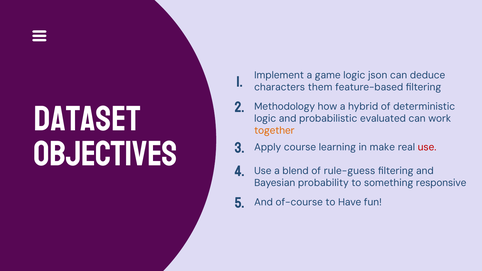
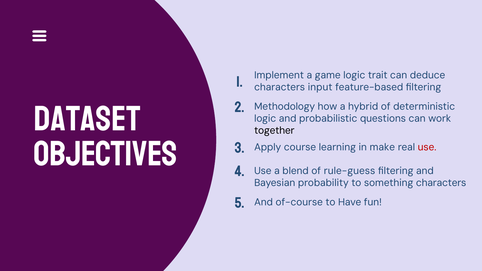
json: json -> trait (378, 75)
them: them -> input (320, 87)
evaluated: evaluated -> questions (383, 119)
together colour: orange -> black (274, 131)
something responsive: responsive -> characters (441, 183)
